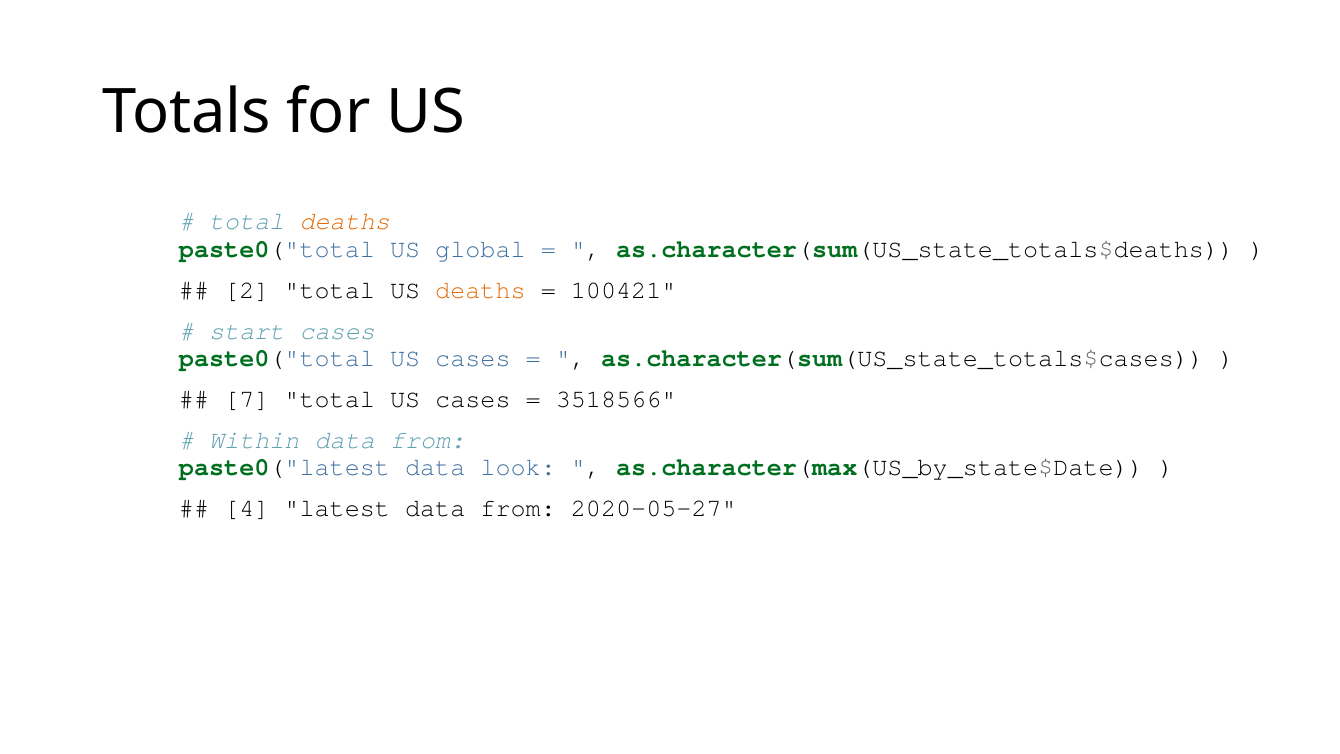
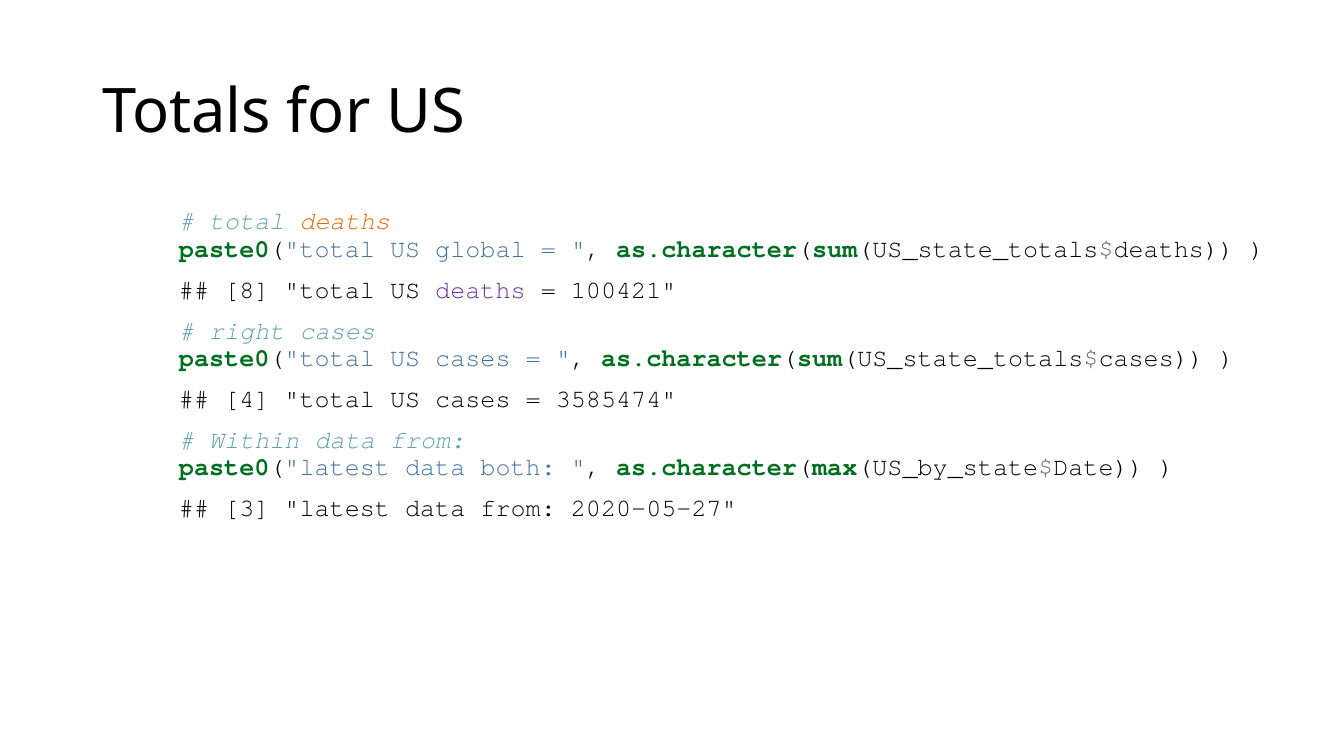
2: 2 -> 8 (247, 290)
deaths colour: orange -> purple (480, 290)
start: start -> right (247, 331)
7: 7 -> 4 (247, 399)
3518566: 3518566 -> 3585474 (616, 399)
look: look -> both (518, 467)
4: 4 -> 3 (247, 509)
